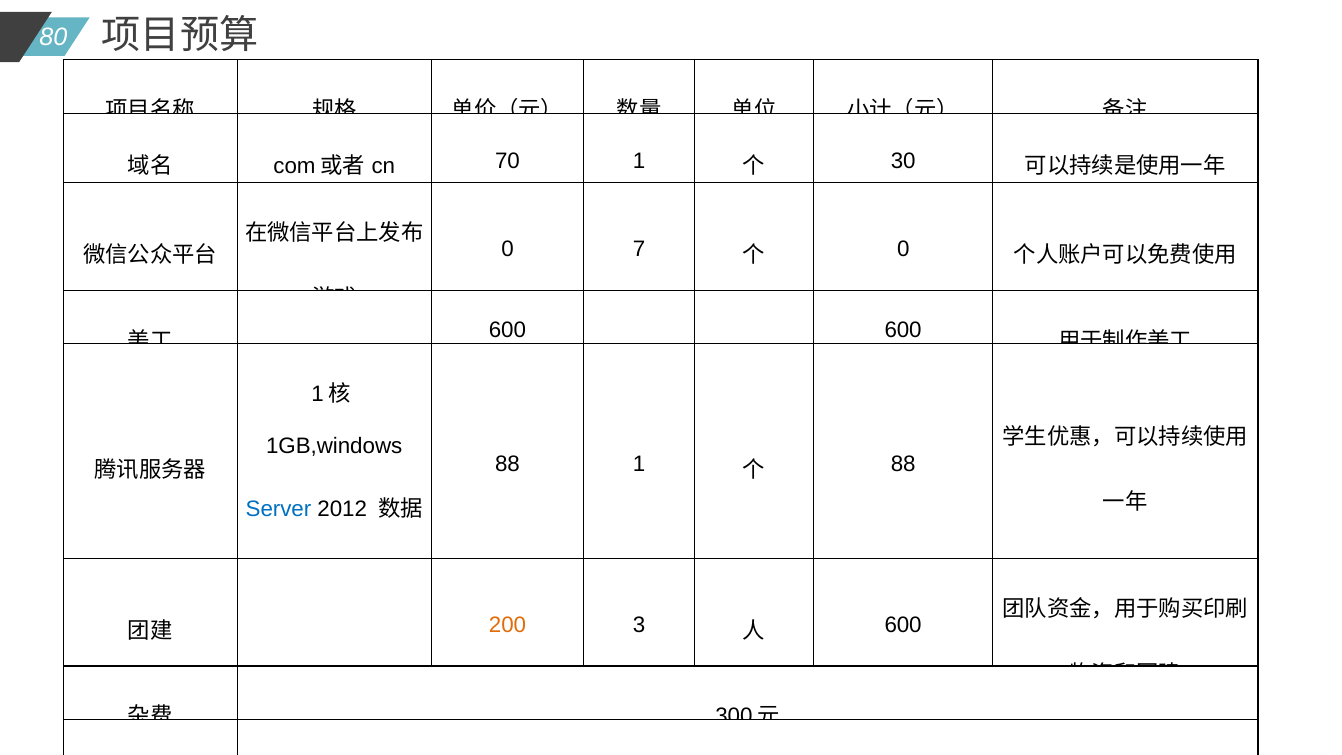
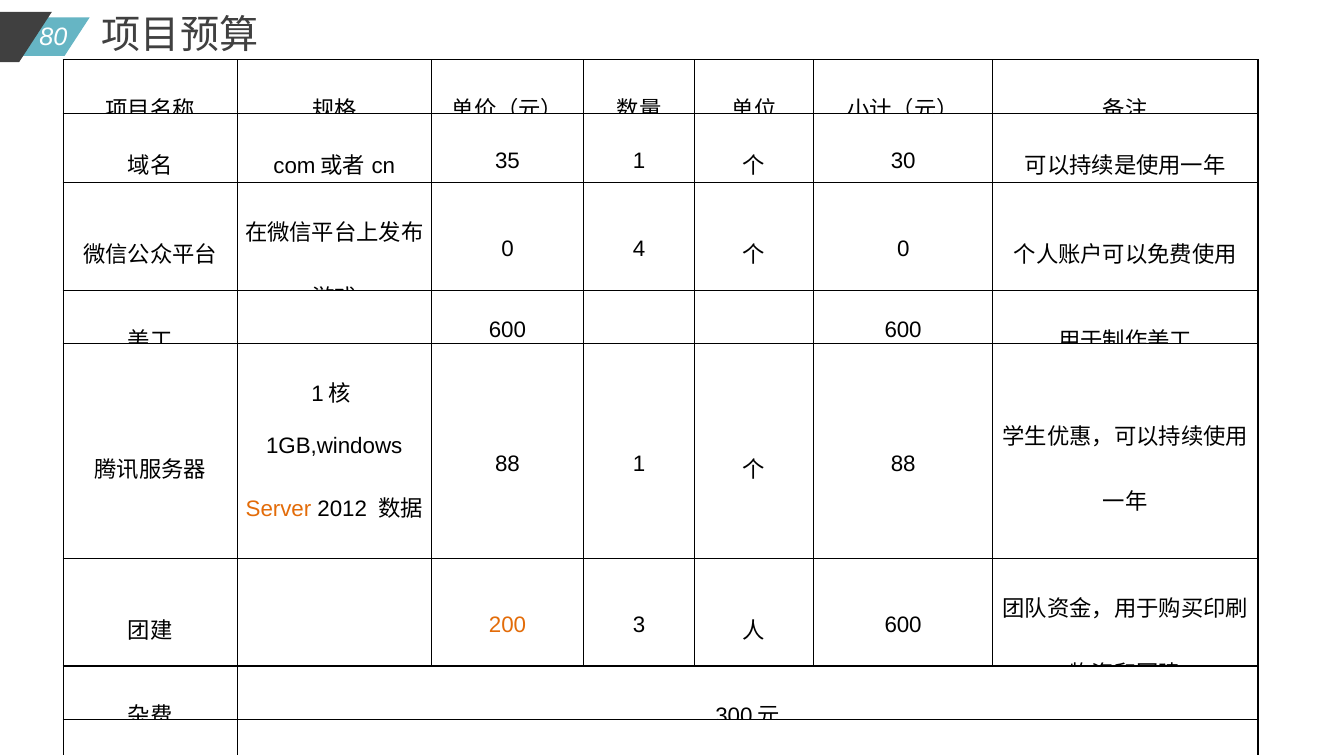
70: 70 -> 35 (508, 161)
7: 7 -> 4 (639, 249)
Server colour: blue -> orange (279, 509)
